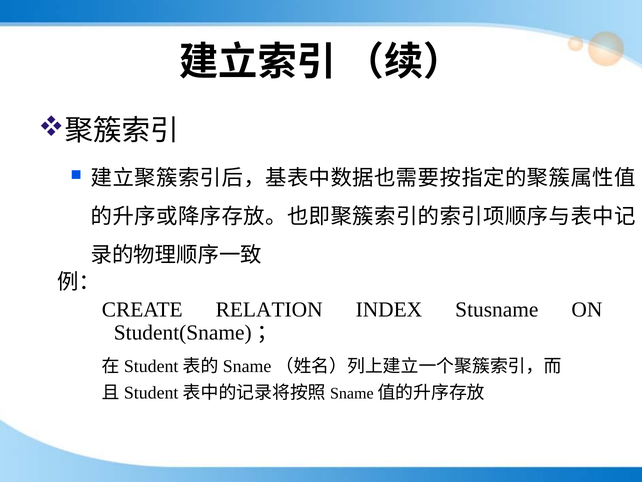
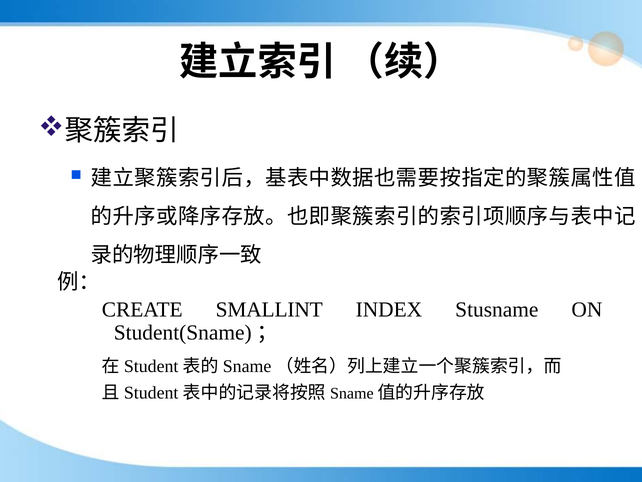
RELATION: RELATION -> SMALLINT (269, 309)
